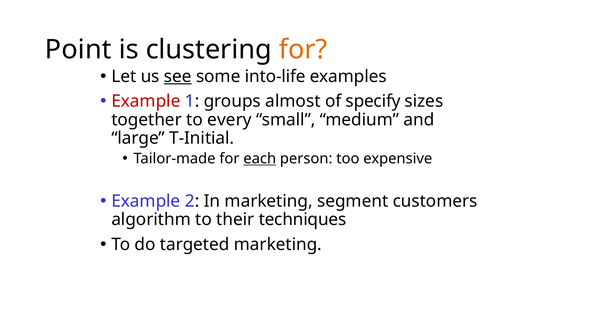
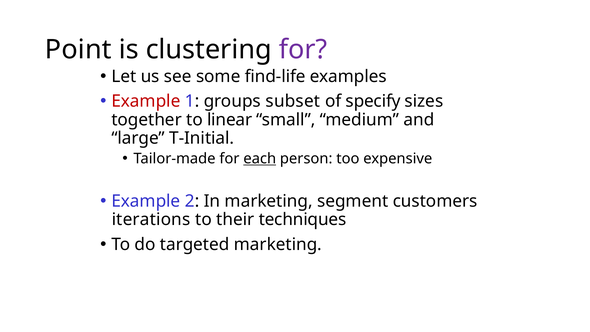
for colour: orange -> purple (303, 50)
see underline: present -> none (178, 76)
into-life: into-life -> find-life (275, 76)
almost: almost -> subset (293, 101)
every: every -> linear (230, 120)
algorithm: algorithm -> iterations (151, 220)
